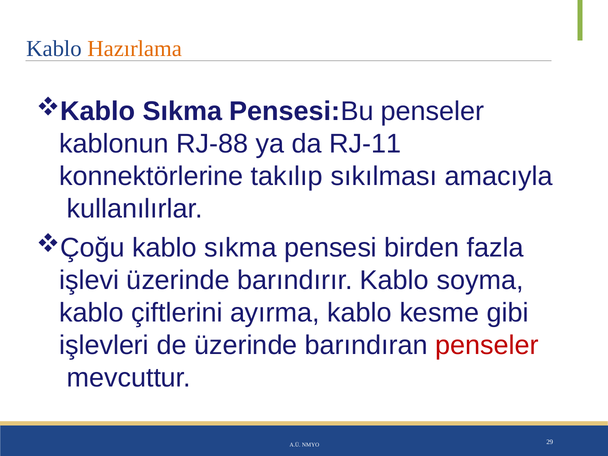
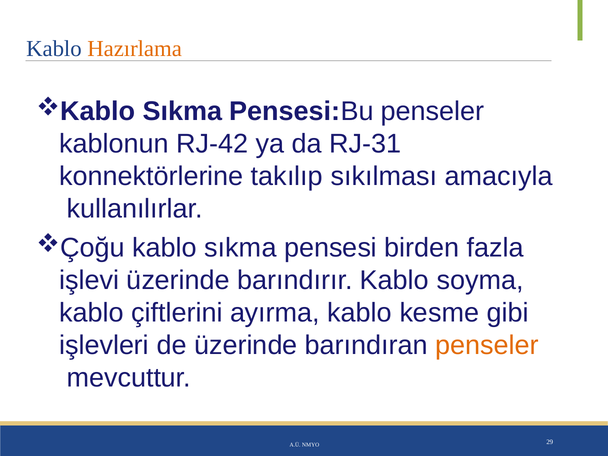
RJ-88: RJ-88 -> RJ-42 (212, 144)
RJ-11: RJ-11 -> RJ-31 (365, 144)
penseler colour: red -> orange (487, 345)
